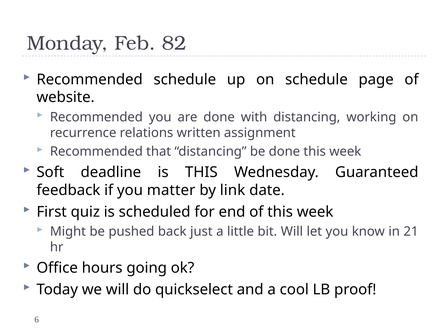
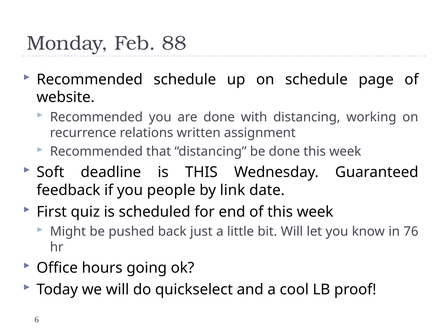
82: 82 -> 88 (174, 43)
matter: matter -> people (171, 190)
21: 21 -> 76 (411, 232)
